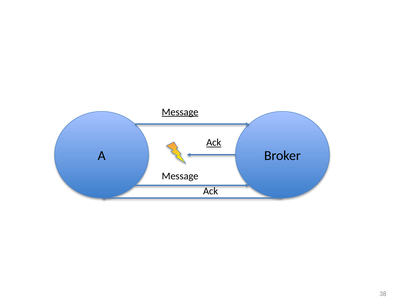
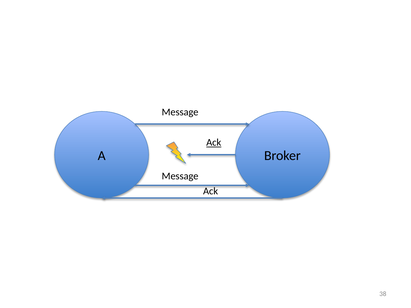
Message underline: present -> none (180, 112)
